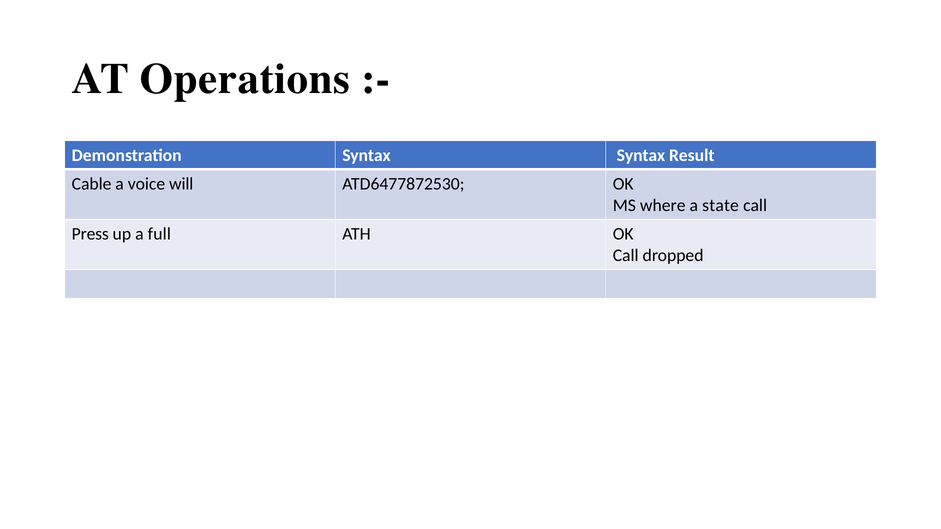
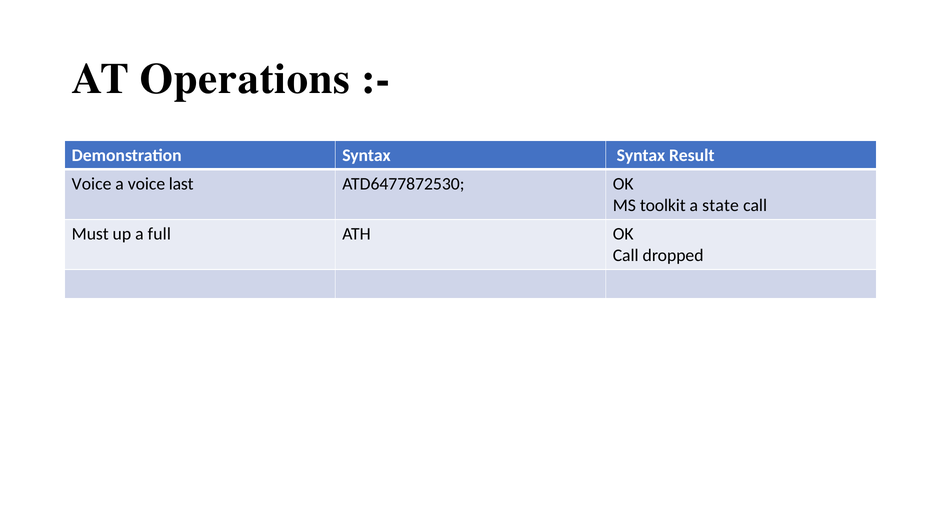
Cable: Cable -> Voice (92, 184)
will: will -> last (181, 184)
where: where -> toolkit (663, 206)
Press: Press -> Must (90, 234)
